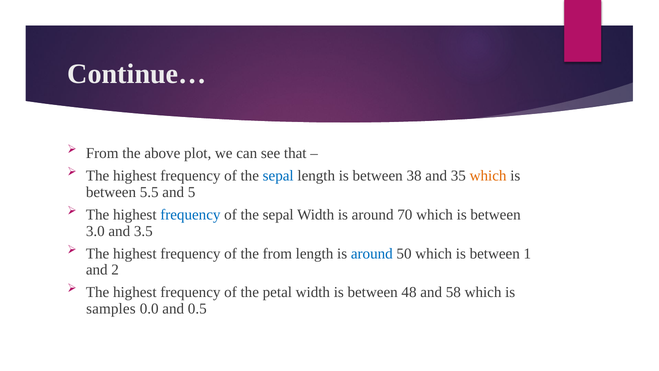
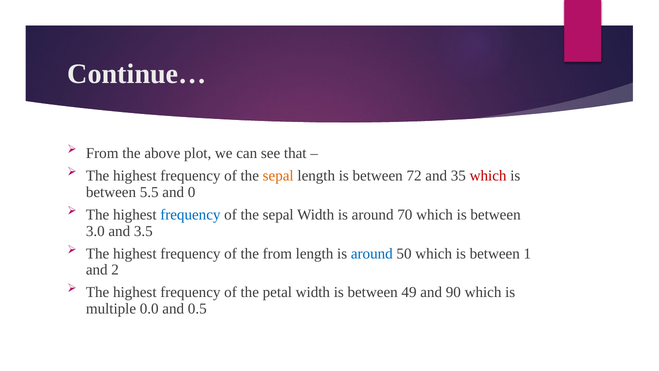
sepal colour: blue -> orange (278, 176)
38: 38 -> 72 (414, 176)
which colour: orange -> red (488, 176)
5: 5 -> 0 (192, 192)
48: 48 -> 49 (409, 292)
58: 58 -> 90 (453, 292)
samples: samples -> multiple (111, 308)
